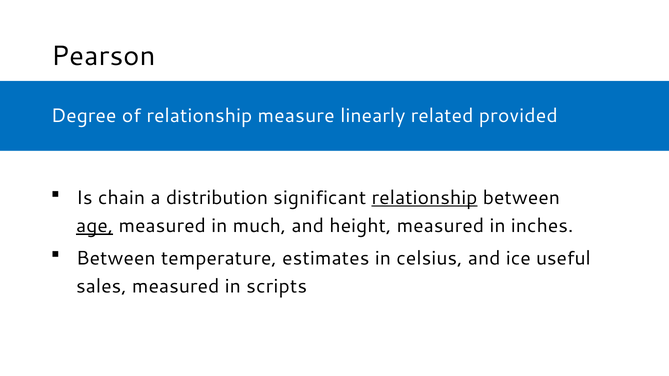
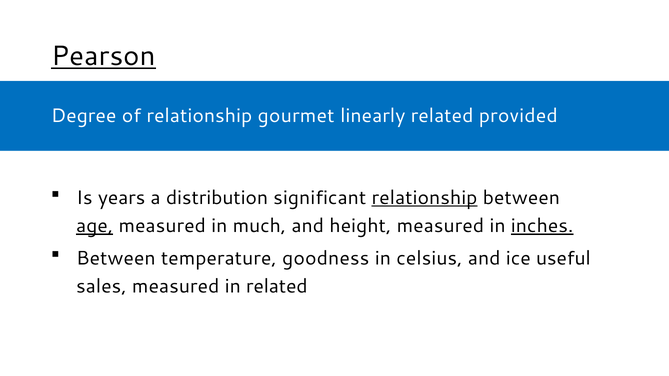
Pearson underline: none -> present (103, 56)
measure: measure -> gourmet (296, 116)
chain: chain -> years (122, 198)
inches underline: none -> present (542, 226)
estimates: estimates -> goodness (326, 258)
in scripts: scripts -> related (277, 286)
